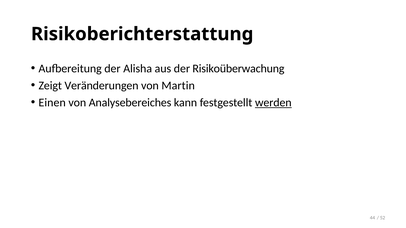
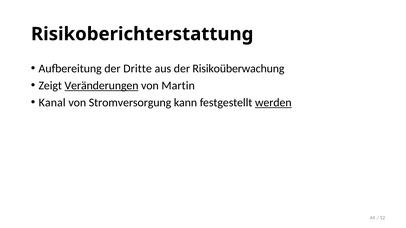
Alisha: Alisha -> Dritte (138, 69)
Veränderungen underline: none -> present (102, 86)
Einen: Einen -> Kanal (52, 103)
Analysebereiches: Analysebereiches -> Stromversorgung (130, 103)
